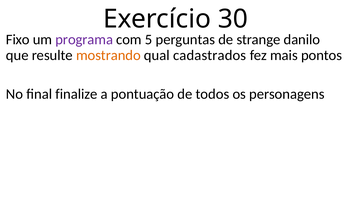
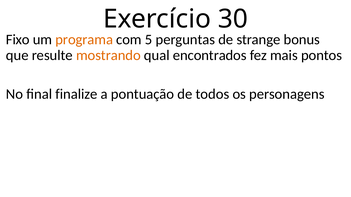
programa colour: purple -> orange (84, 40)
danilo: danilo -> bonus (302, 40)
cadastrados: cadastrados -> encontrados (210, 55)
